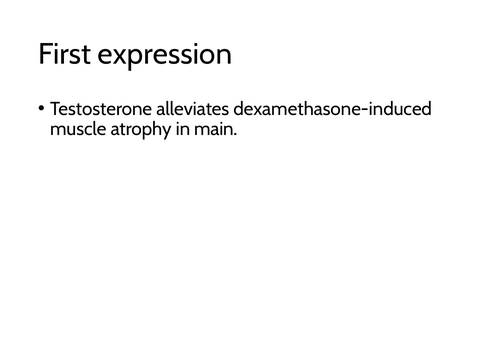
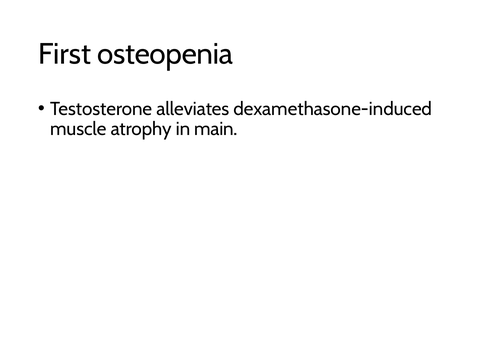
expression: expression -> osteopenia (165, 54)
